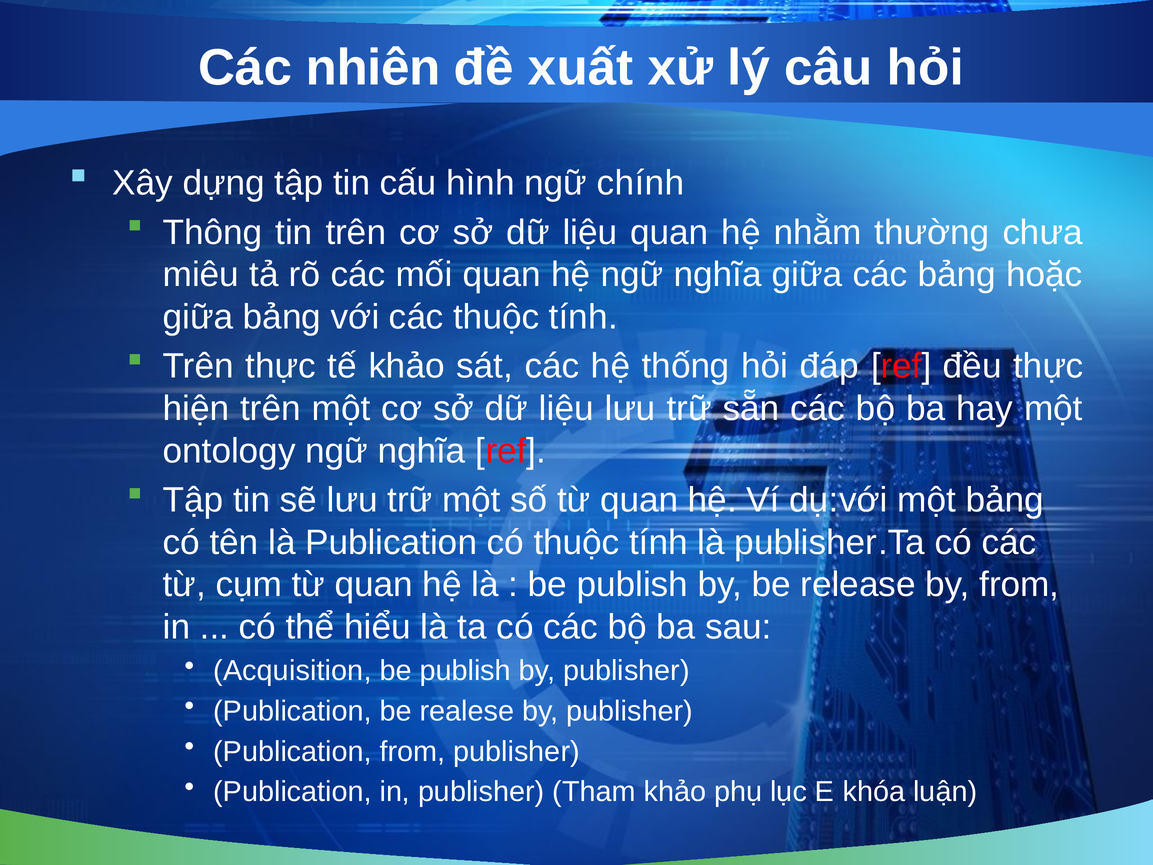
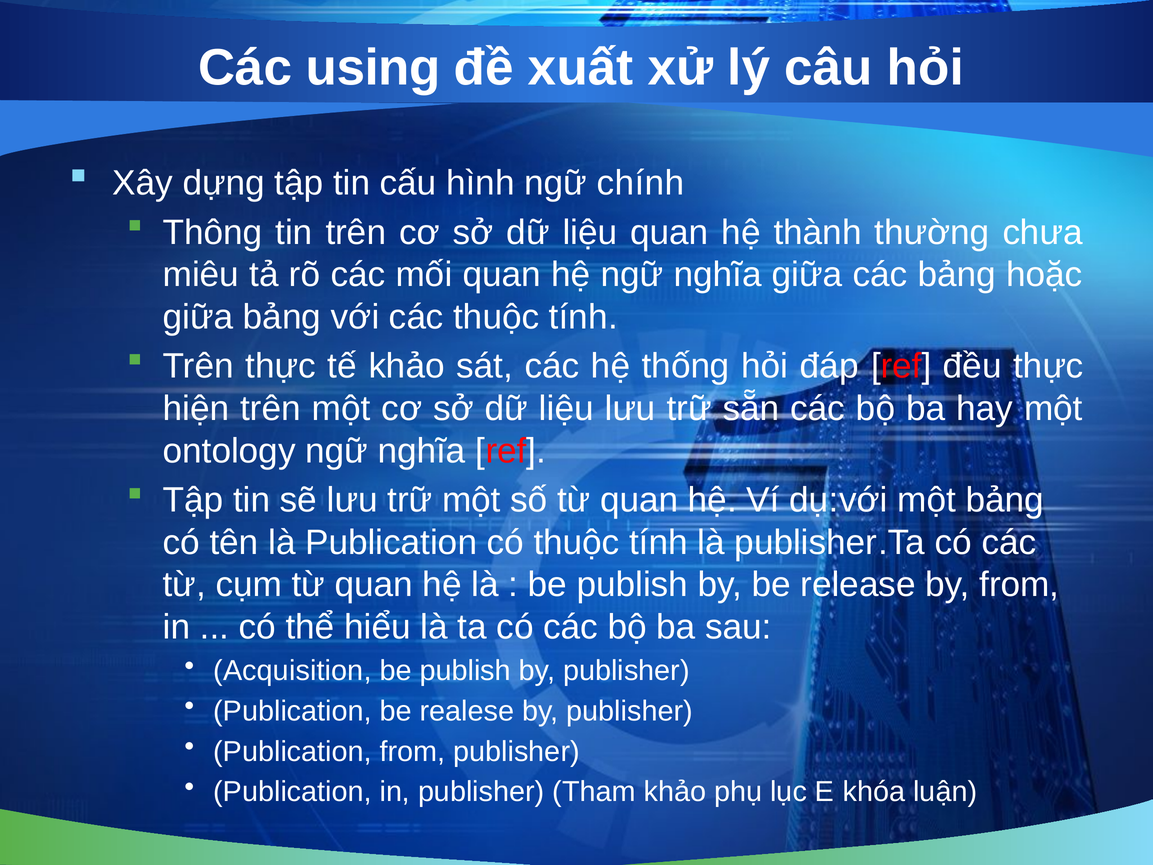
nhiên: nhiên -> using (373, 68)
nhằm: nhằm -> thành (818, 232)
